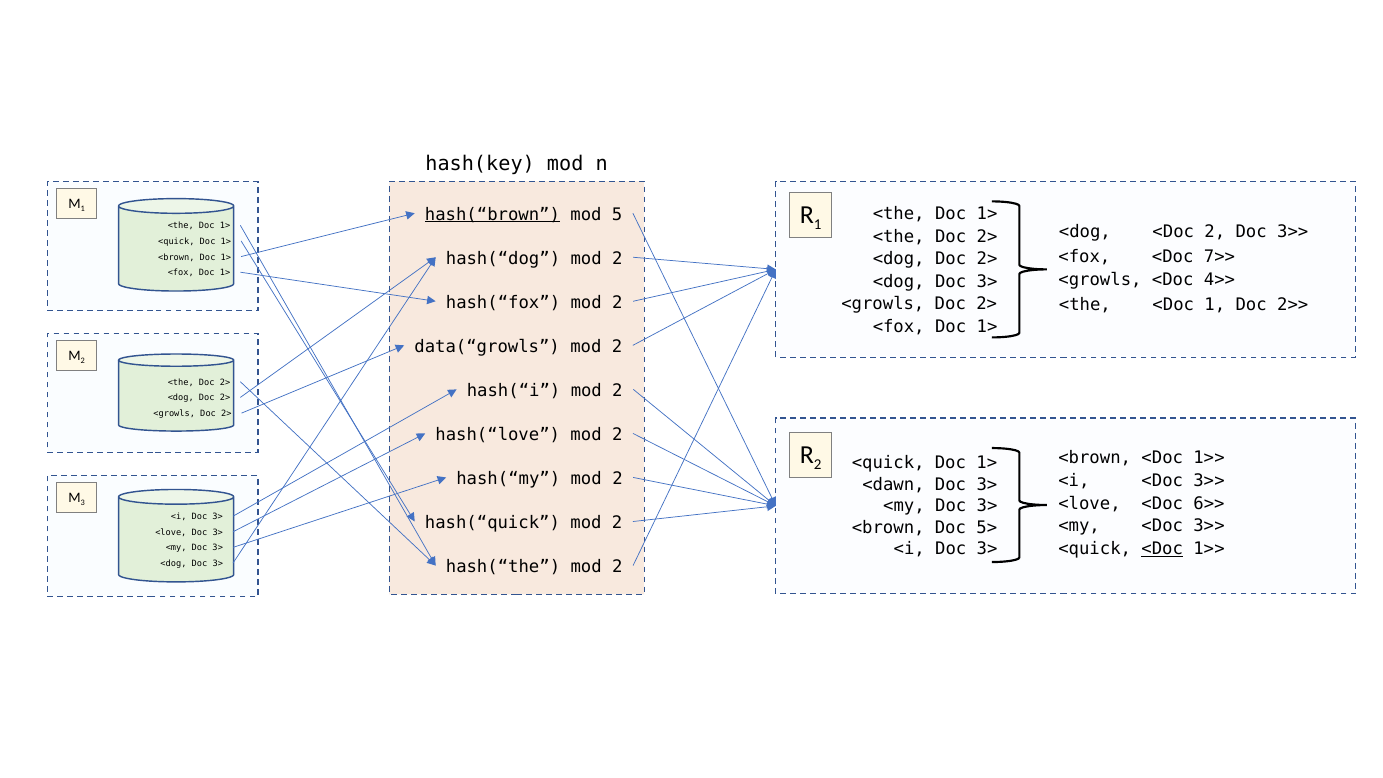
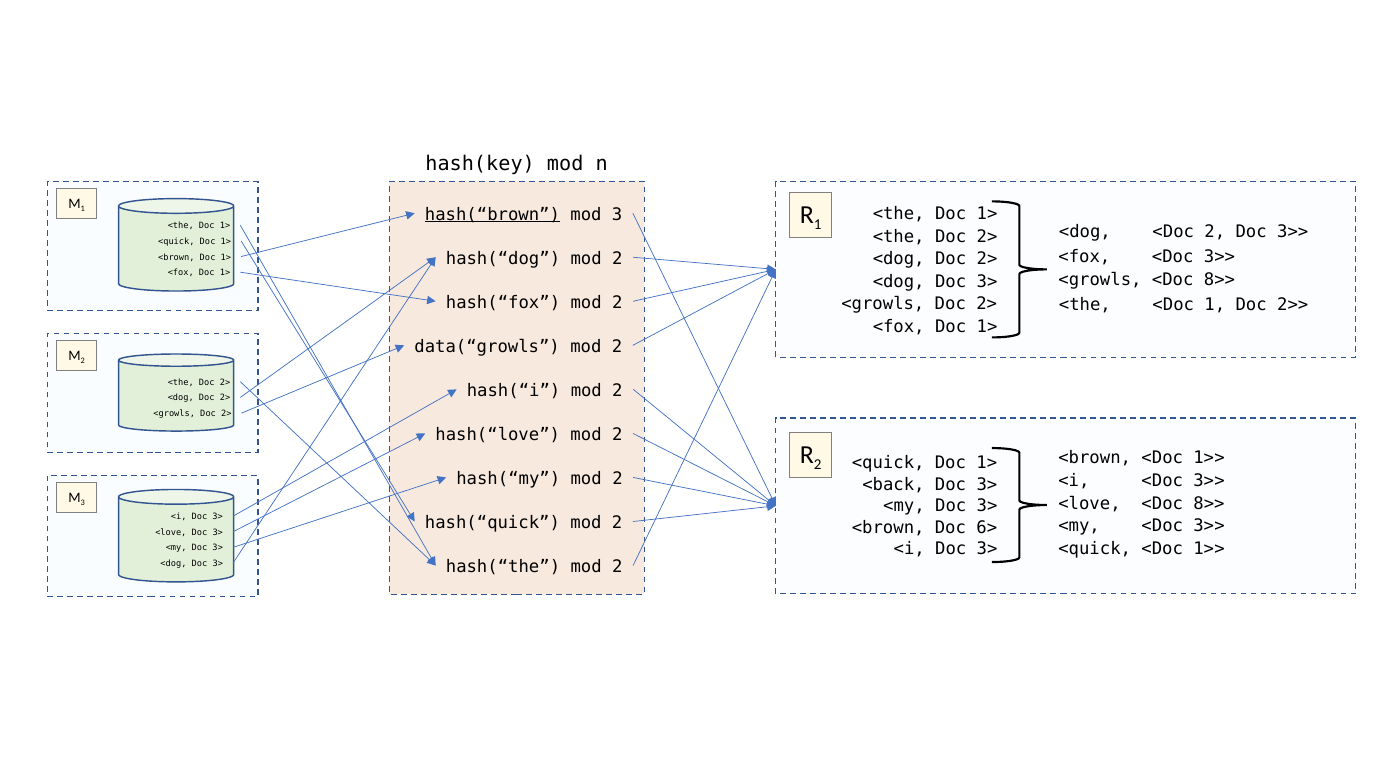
mod 5: 5 -> 3 (617, 214)
<fox <Doc 7>>: 7>> -> 3>> (1219, 257)
<growls <Doc 4>>: 4>> -> 8>> (1219, 280)
<dawn: <dawn -> <back (893, 484)
<love <Doc 6>>: 6>> -> 8>> (1209, 503)
5>: 5> -> 6> (987, 527)
<Doc underline: present -> none (1162, 549)
